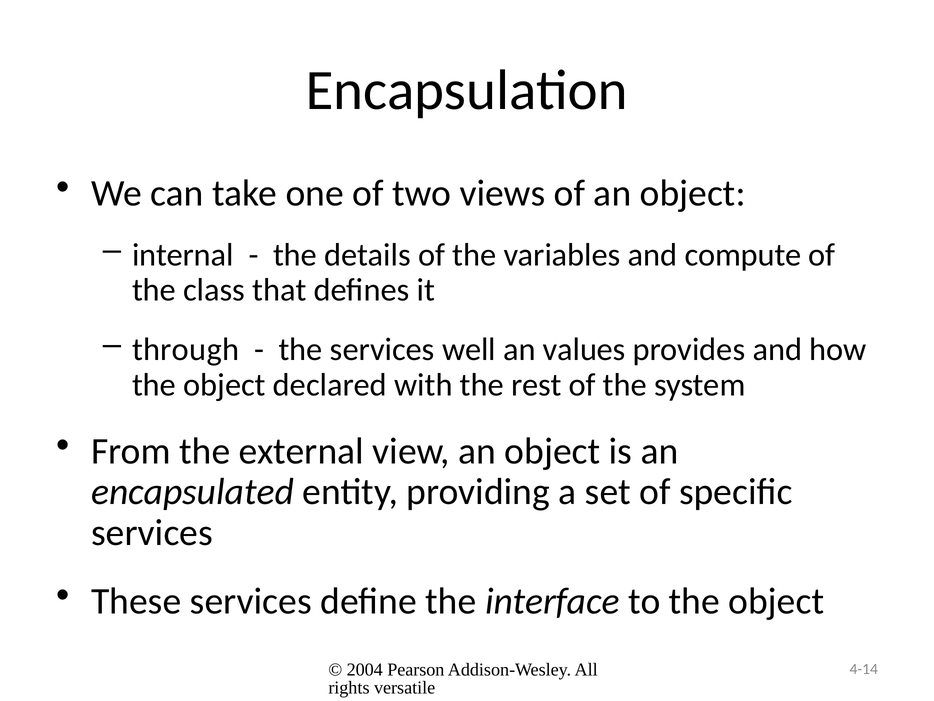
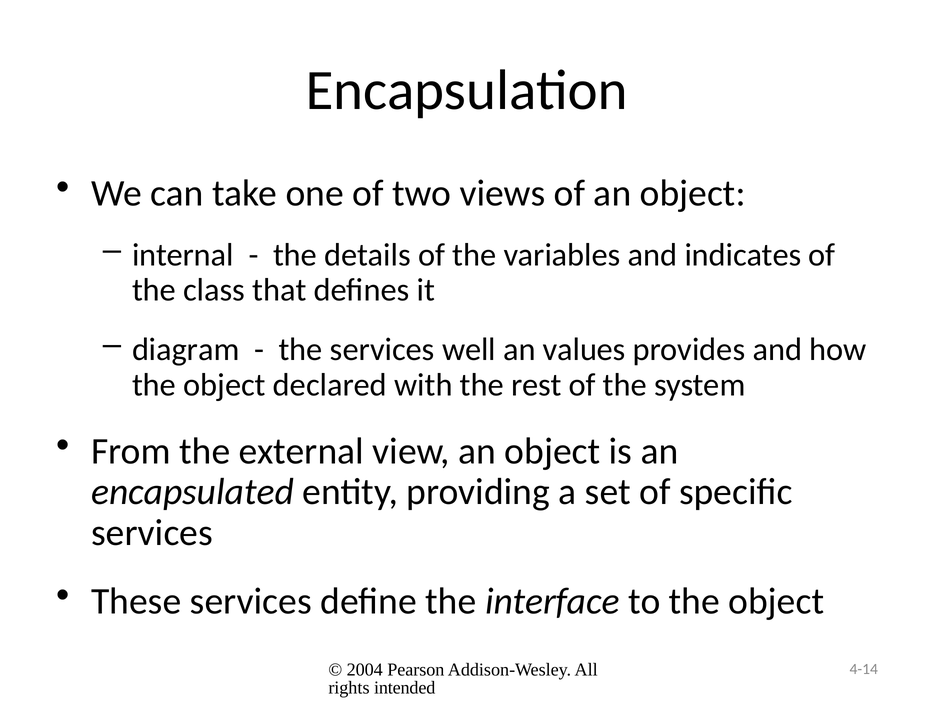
compute: compute -> indicates (743, 255)
through: through -> diagram (186, 350)
versatile: versatile -> intended (405, 687)
